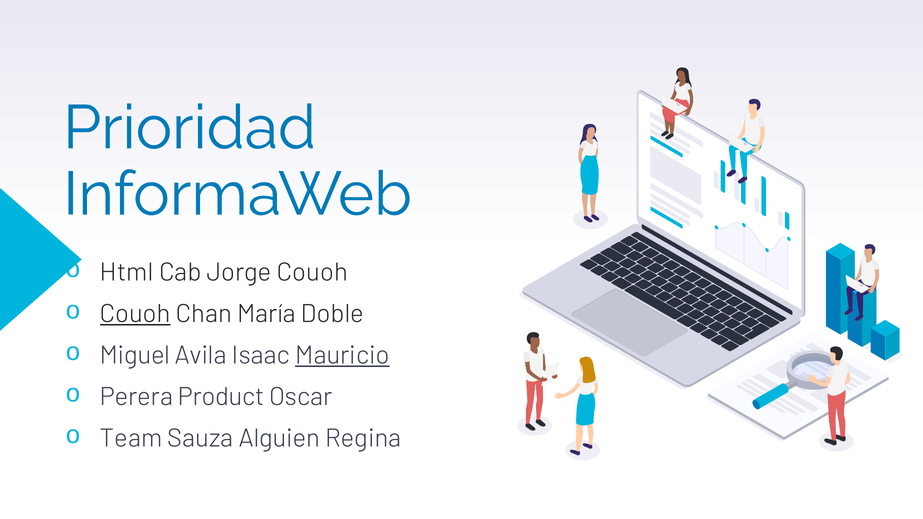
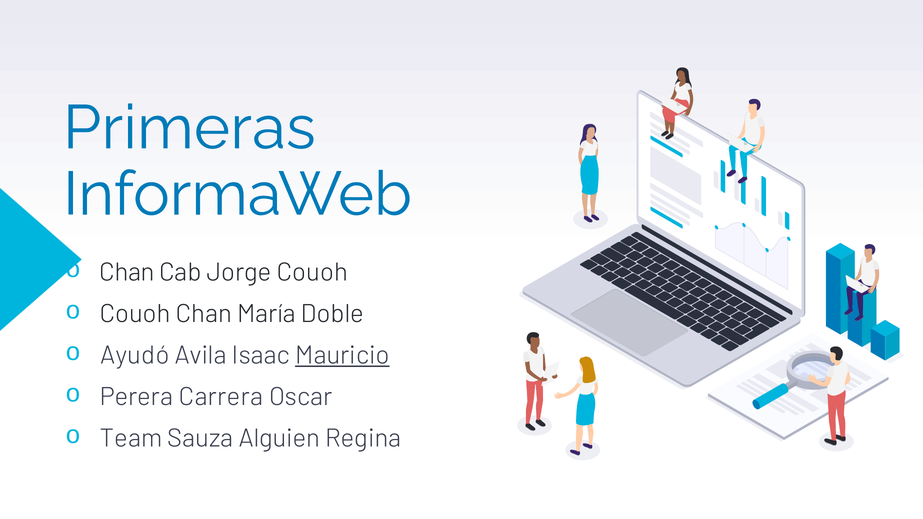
Prioridad: Prioridad -> Primeras (189, 128)
Html: Html -> Chan (127, 272)
Couoh underline: present -> none (135, 314)
Miguel: Miguel -> Ayudó (135, 355)
Product: Product -> Carrera (221, 397)
